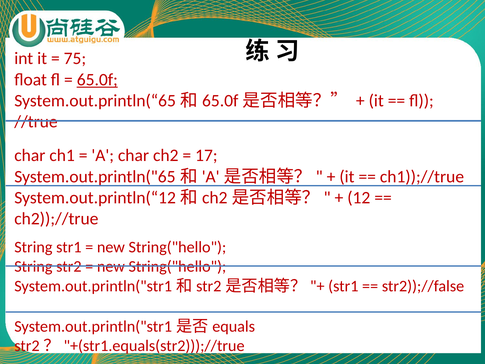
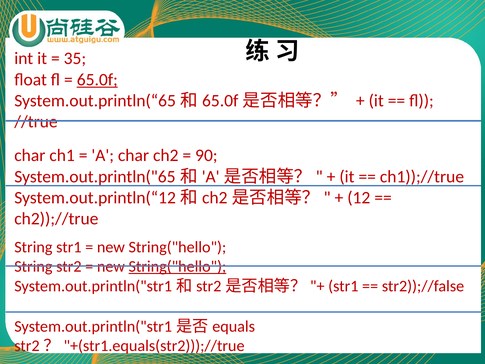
75: 75 -> 35 (75, 58)
17: 17 -> 90 (206, 155)
String("hello underline: none -> present (177, 266)
